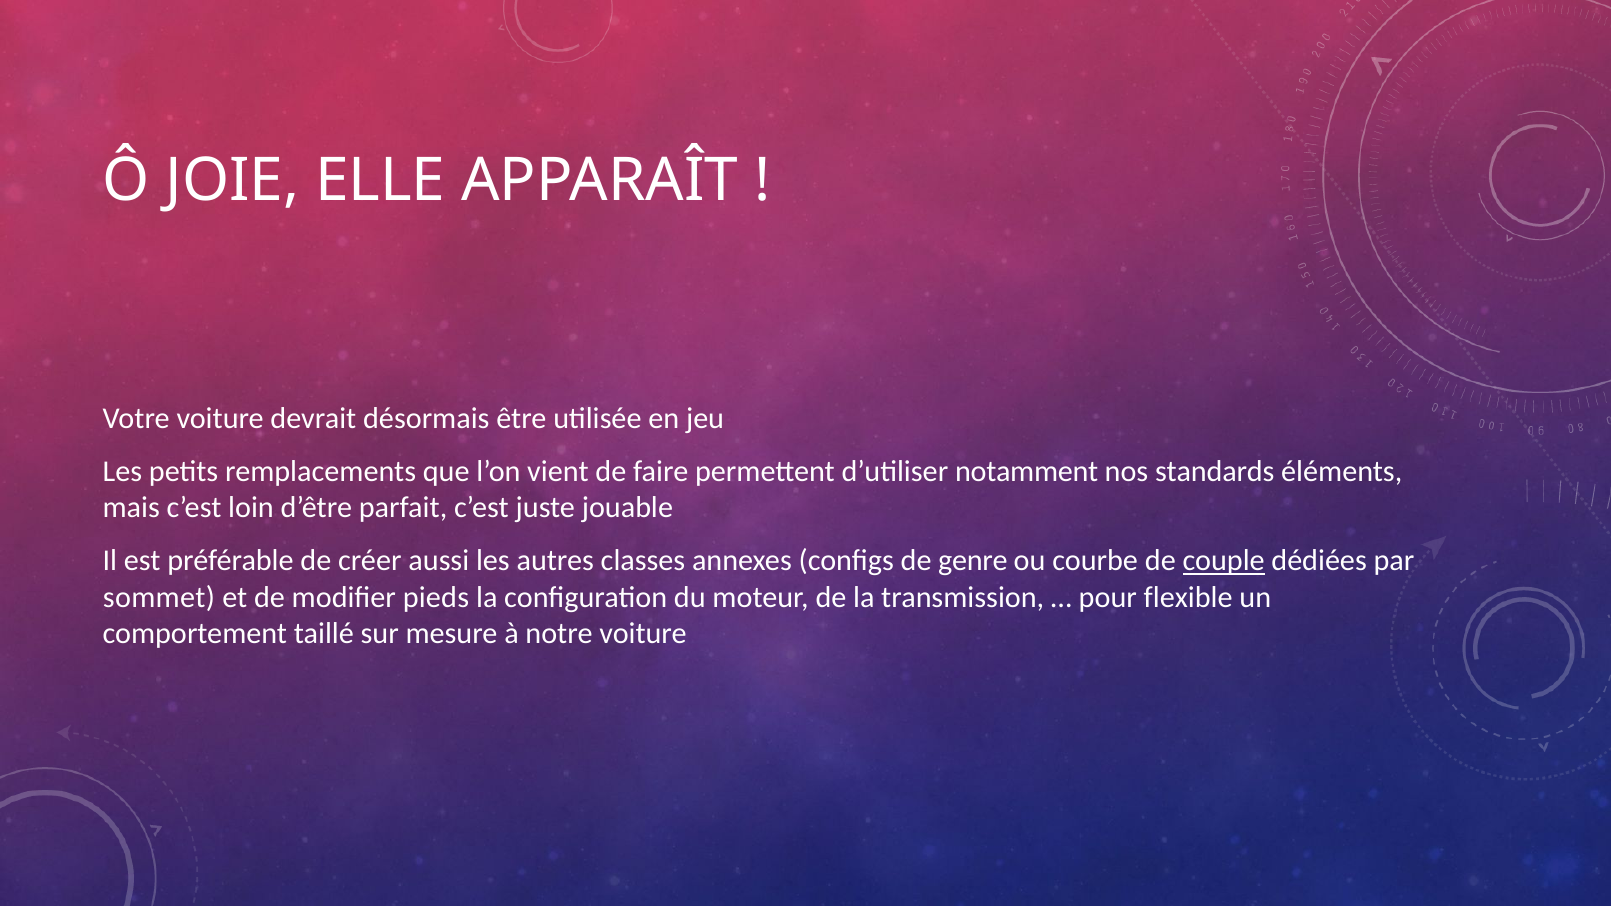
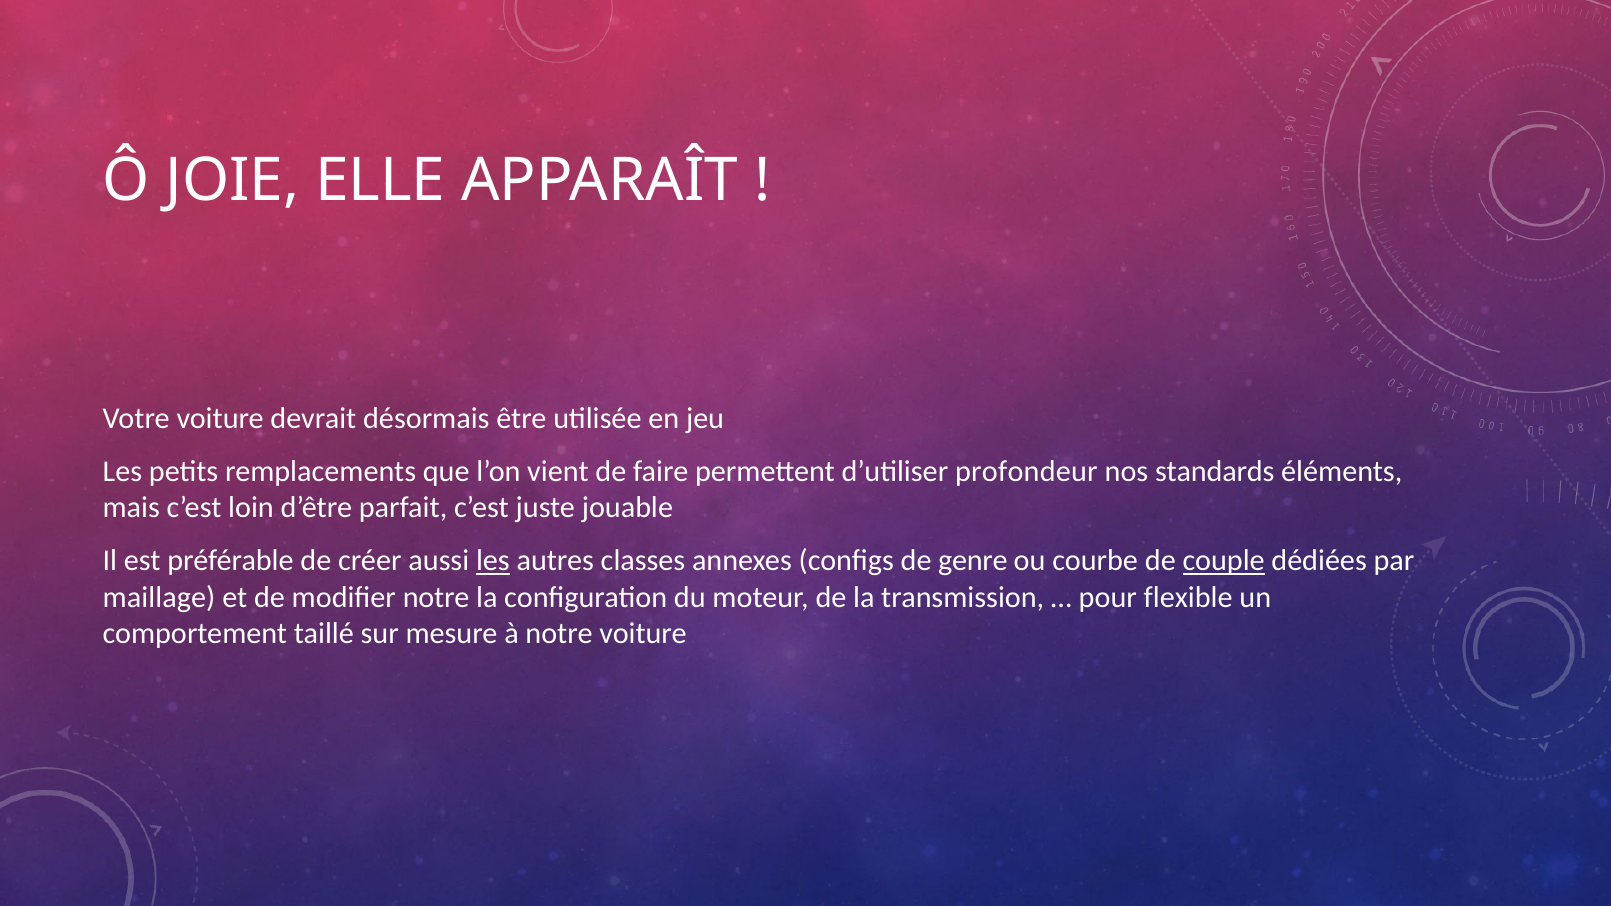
notamment: notamment -> profondeur (1026, 472)
les underline: none -> present (493, 561)
sommet: sommet -> maillage (159, 597)
modifier pieds: pieds -> notre (436, 597)
